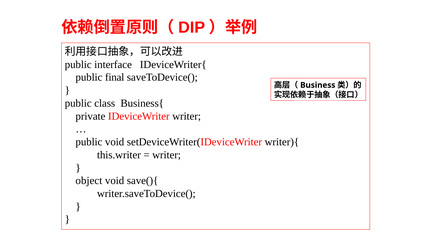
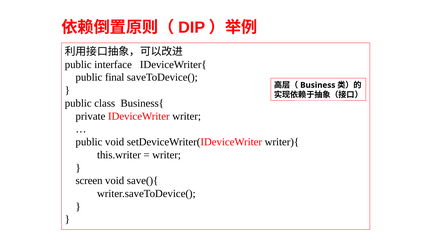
object: object -> screen (89, 181)
